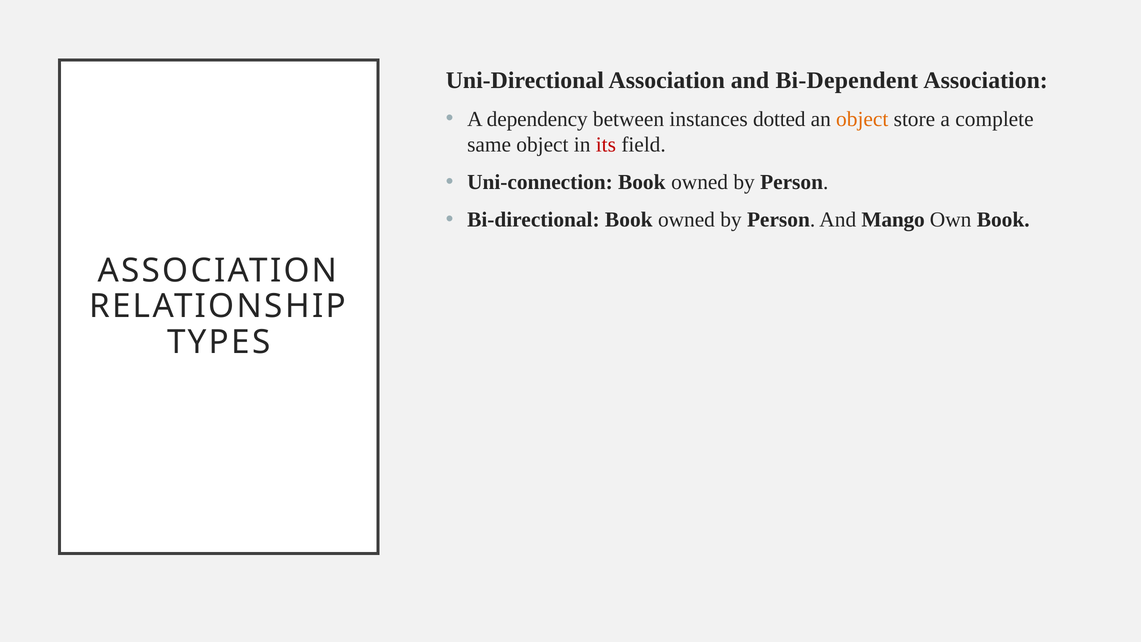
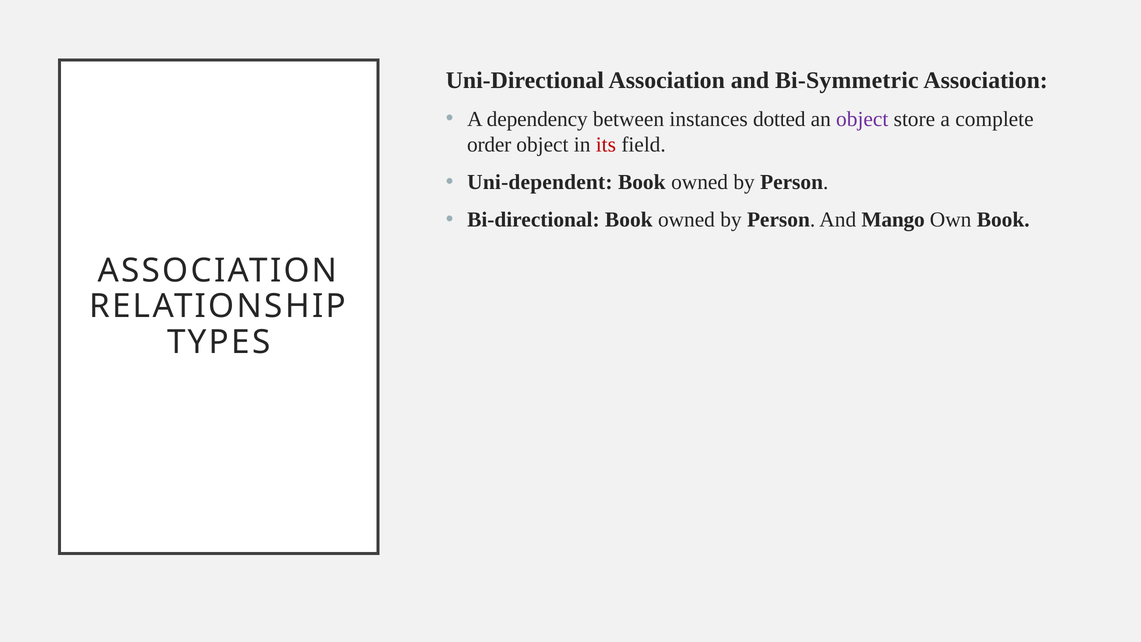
Bi-Dependent: Bi-Dependent -> Bi-Symmetric (847, 80)
object colour: orange -> purple (862, 119)
same: same -> order (489, 145)
Uni-connection: Uni-connection -> Uni-dependent (540, 182)
